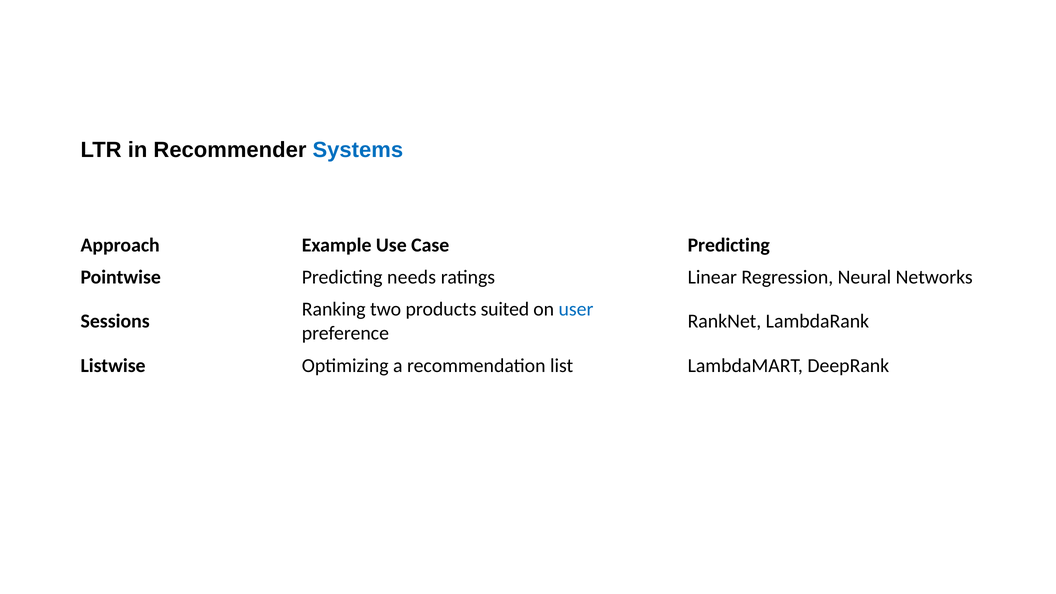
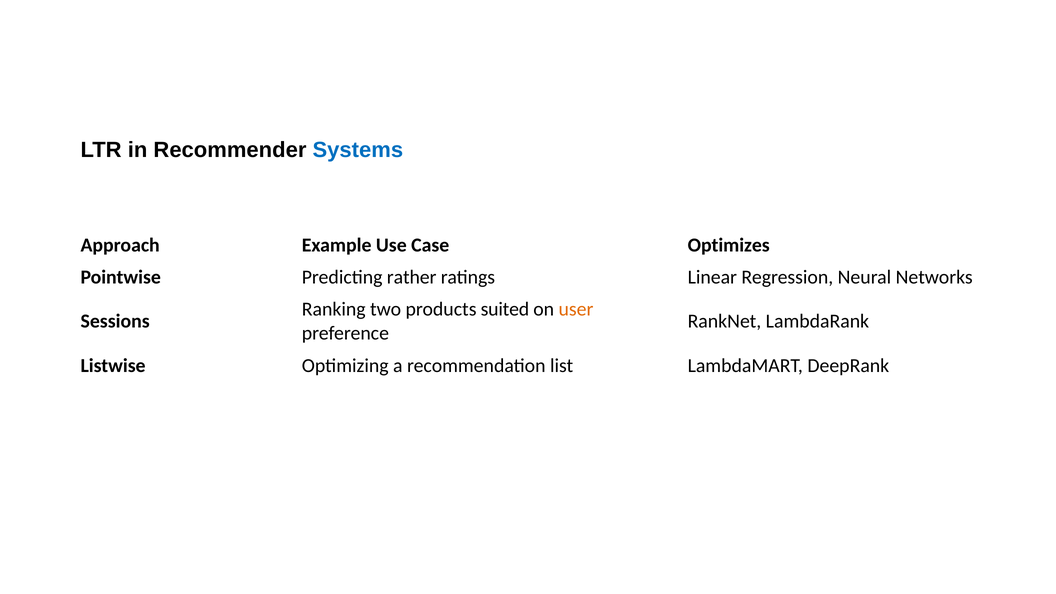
Case Predicting: Predicting -> Optimizes (729, 245)
needs: needs -> rather (412, 277)
user colour: blue -> orange (576, 309)
